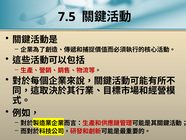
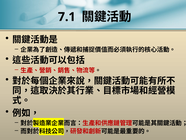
7.5: 7.5 -> 7.1 (67, 17)
